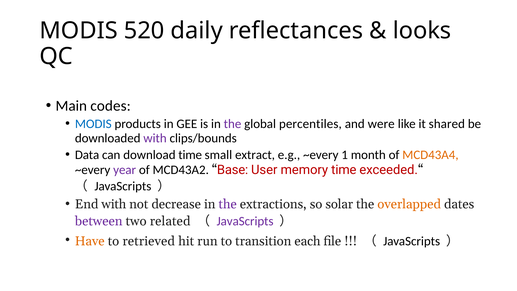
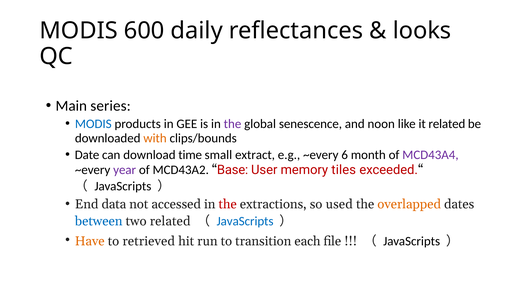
520: 520 -> 600 (144, 31)
codes: codes -> series (111, 106)
percentiles: percentiles -> senescence (310, 124)
were: were -> noon (381, 124)
it shared: shared -> related (447, 124)
with colour: purple -> orange (155, 138)
Data: Data -> Date (87, 155)
1: 1 -> 6 (345, 155)
MCD43A4 colour: orange -> purple (430, 155)
memory time: time -> tiles (344, 170)
End with: with -> data (114, 204)
decrease: decrease -> accessed (176, 204)
the colour: purple -> red (228, 204)
solar: solar -> used (339, 204)
between colour: purple -> blue (99, 221)
JavaScripts colour: purple -> blue (245, 221)
